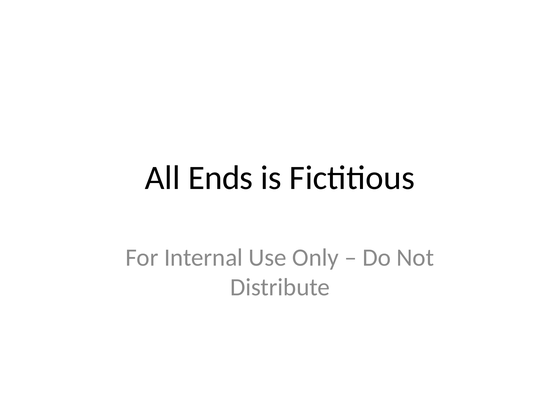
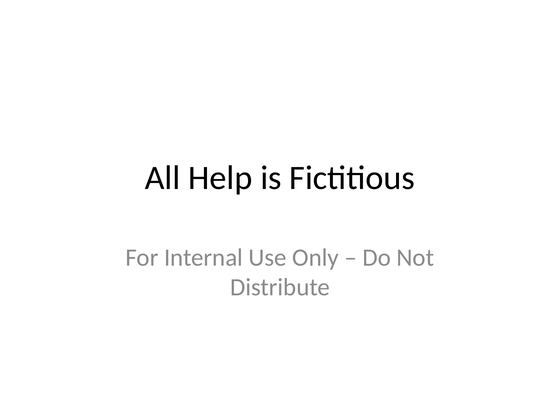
Ends: Ends -> Help (220, 178)
